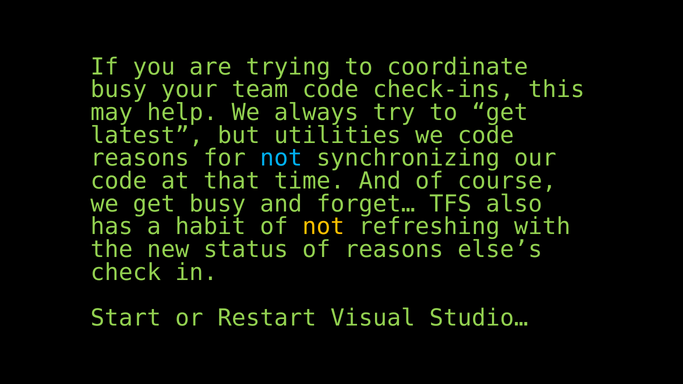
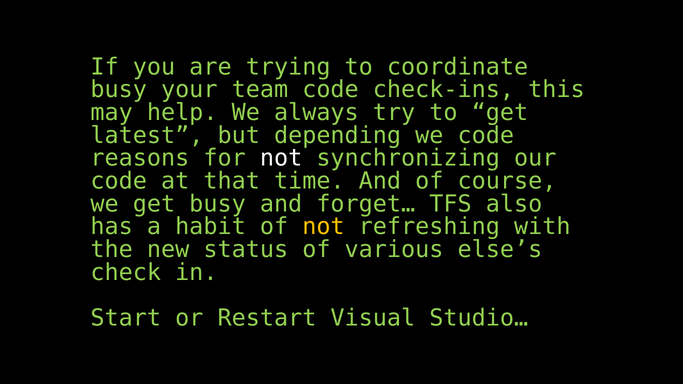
utilities: utilities -> depending (338, 135)
not colour: light blue -> white (281, 158)
of reasons: reasons -> various (394, 250)
